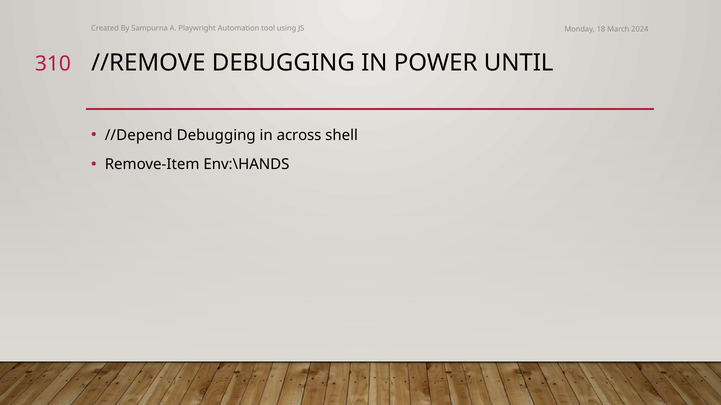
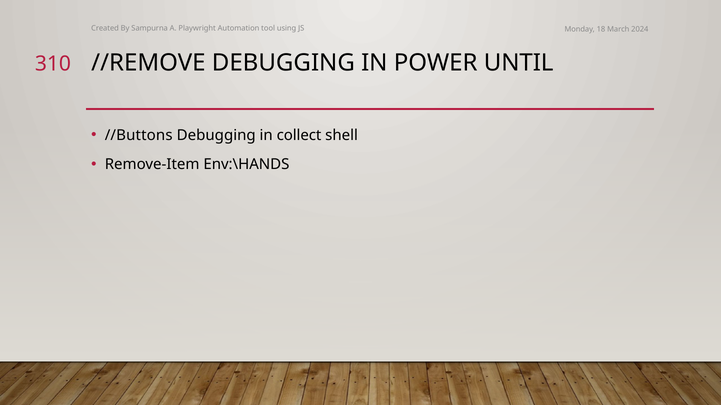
//Depend: //Depend -> //Buttons (139, 136)
across: across -> collect (299, 136)
